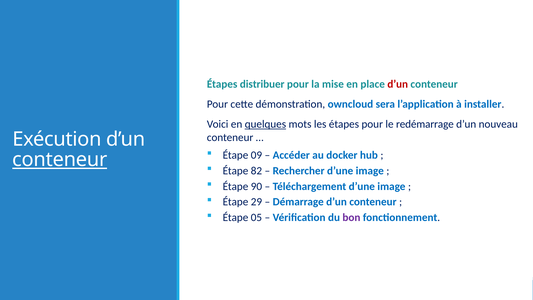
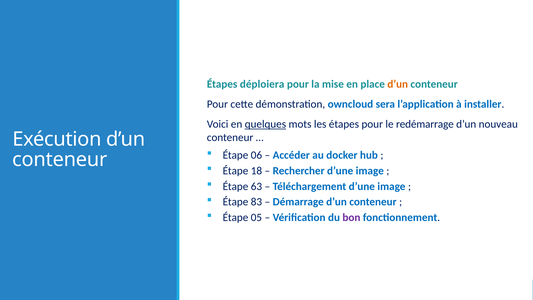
distribuer: distribuer -> déploiera (262, 84)
d’un colour: red -> orange (398, 84)
09: 09 -> 06 (256, 155)
conteneur underline: present -> none (60, 160)
82: 82 -> 18 (256, 171)
90: 90 -> 63 (256, 186)
29: 29 -> 83 (256, 202)
